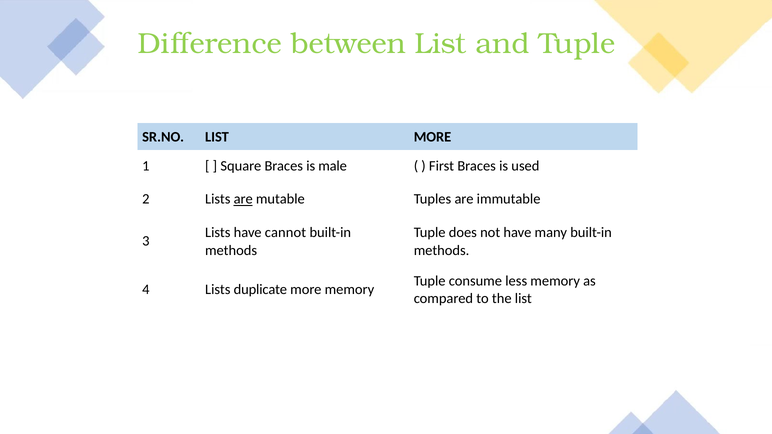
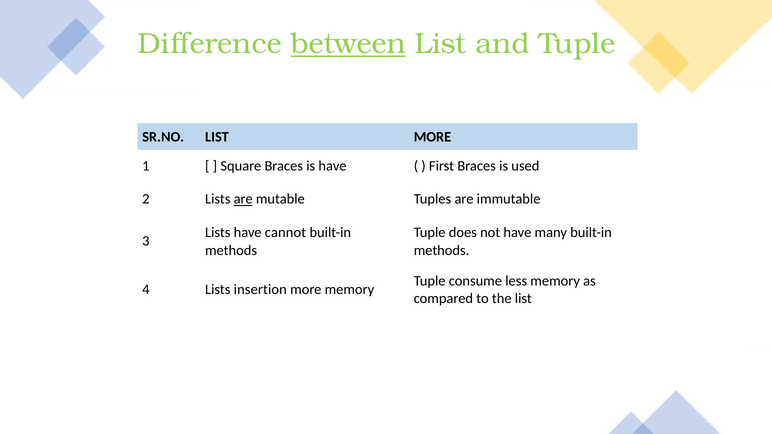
between underline: none -> present (348, 44)
is male: male -> have (333, 166)
duplicate: duplicate -> insertion (260, 290)
